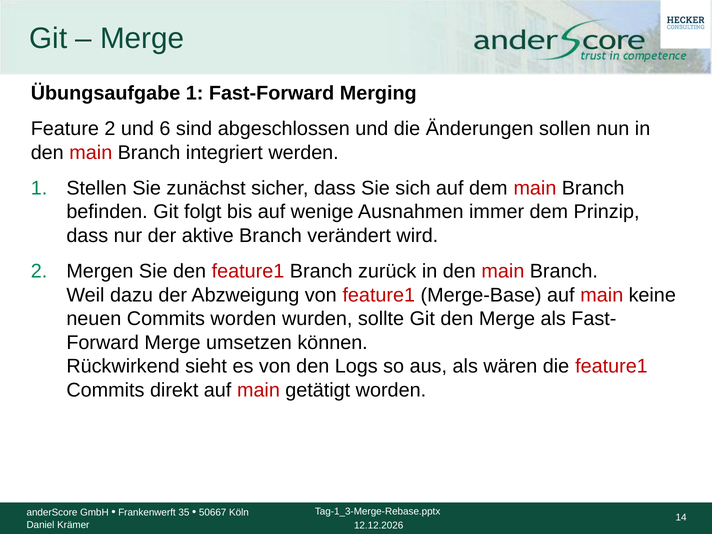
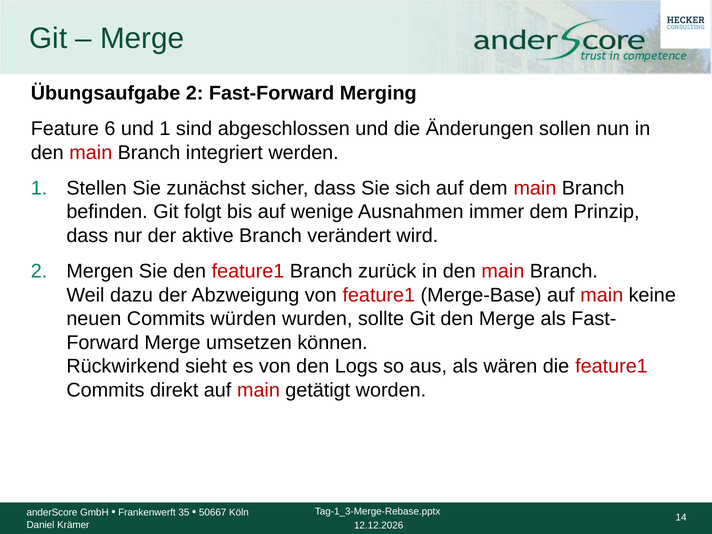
Übungsaufgabe 1: 1 -> 2 (195, 93)
Feature 2: 2 -> 6 (110, 129)
und 6: 6 -> 1 (165, 129)
Commits worden: worden -> würden (243, 319)
